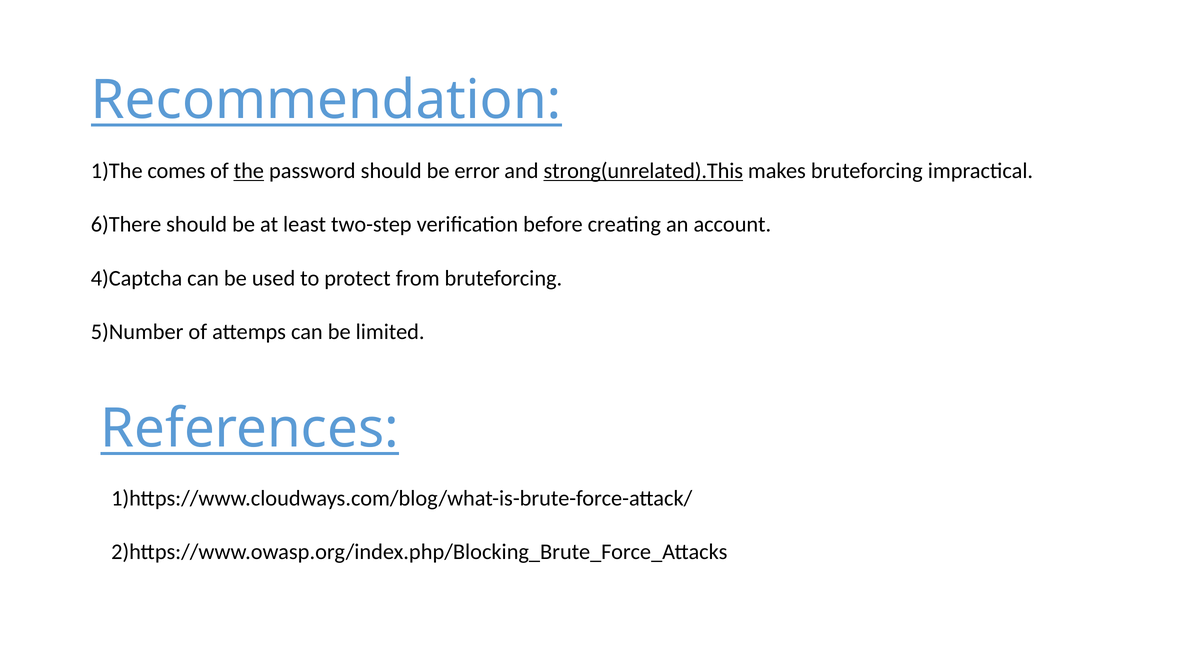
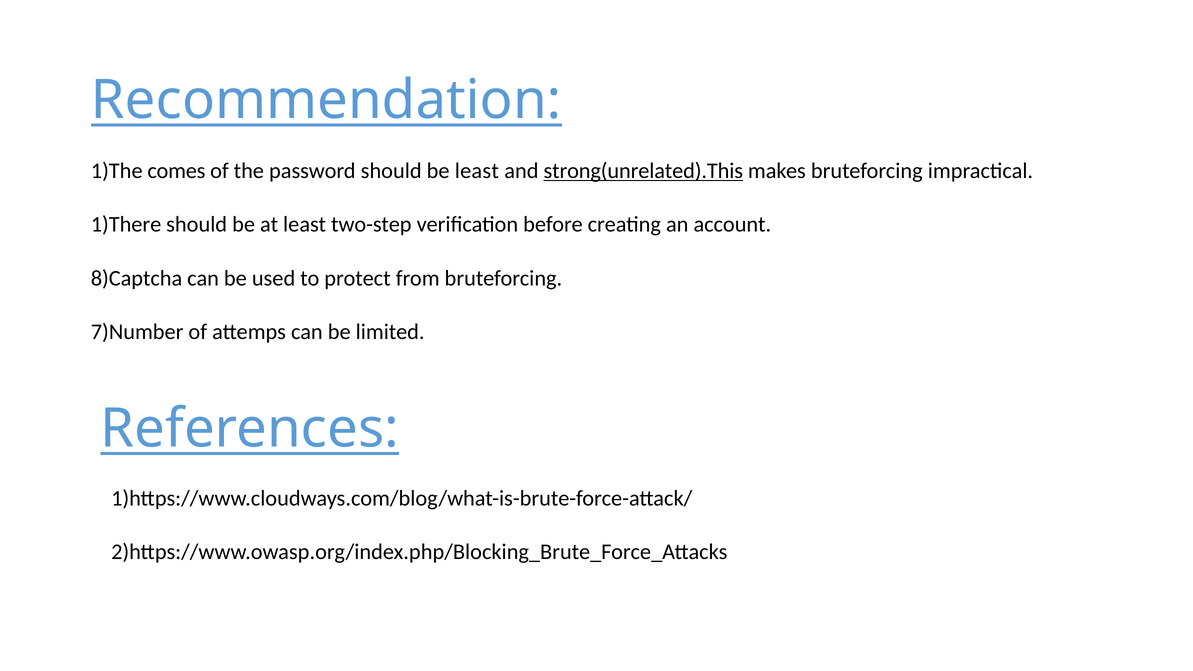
the underline: present -> none (249, 171)
be error: error -> least (477, 171)
6)There: 6)There -> 1)There (126, 225)
4)Captcha: 4)Captcha -> 8)Captcha (137, 278)
5)Number: 5)Number -> 7)Number (137, 332)
